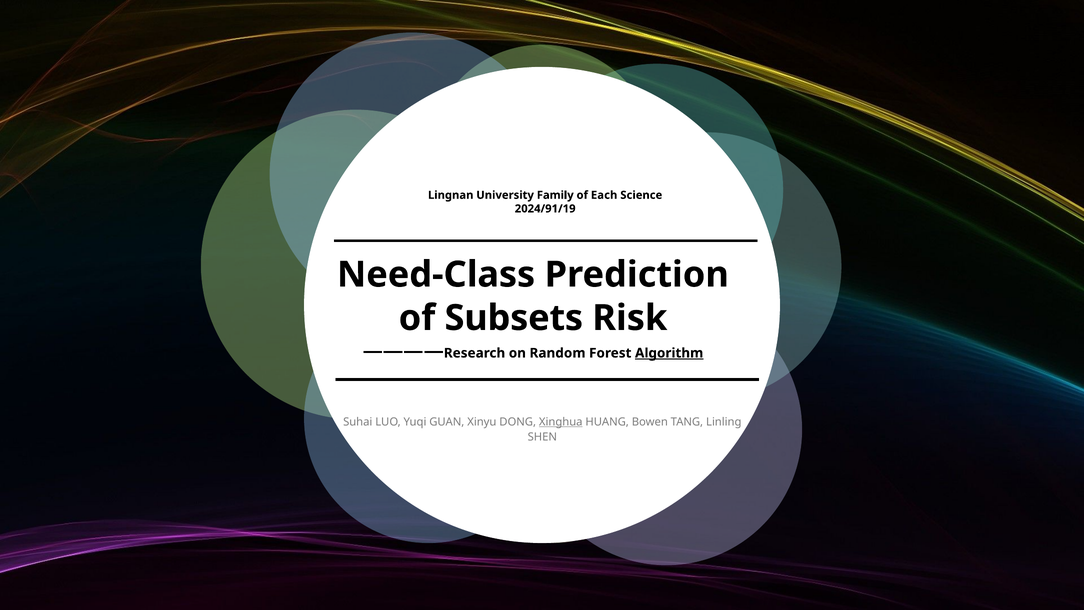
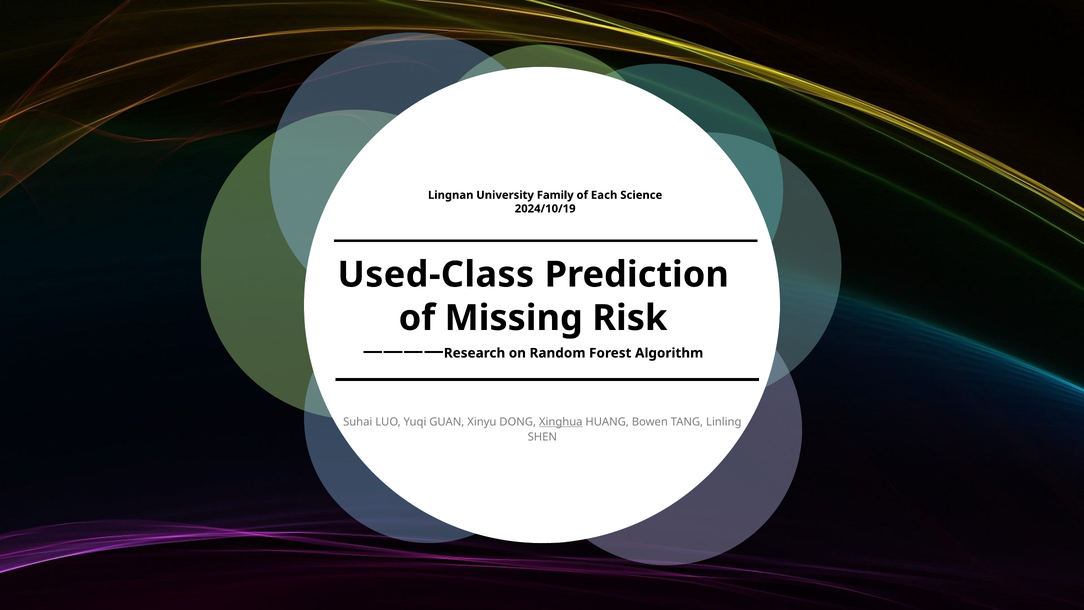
2024/91/19: 2024/91/19 -> 2024/10/19 (545, 209)
Need-Class: Need-Class -> Used-Class (436, 275)
Subsets: Subsets -> Missing (514, 318)
Algorithm underline: present -> none (669, 353)
